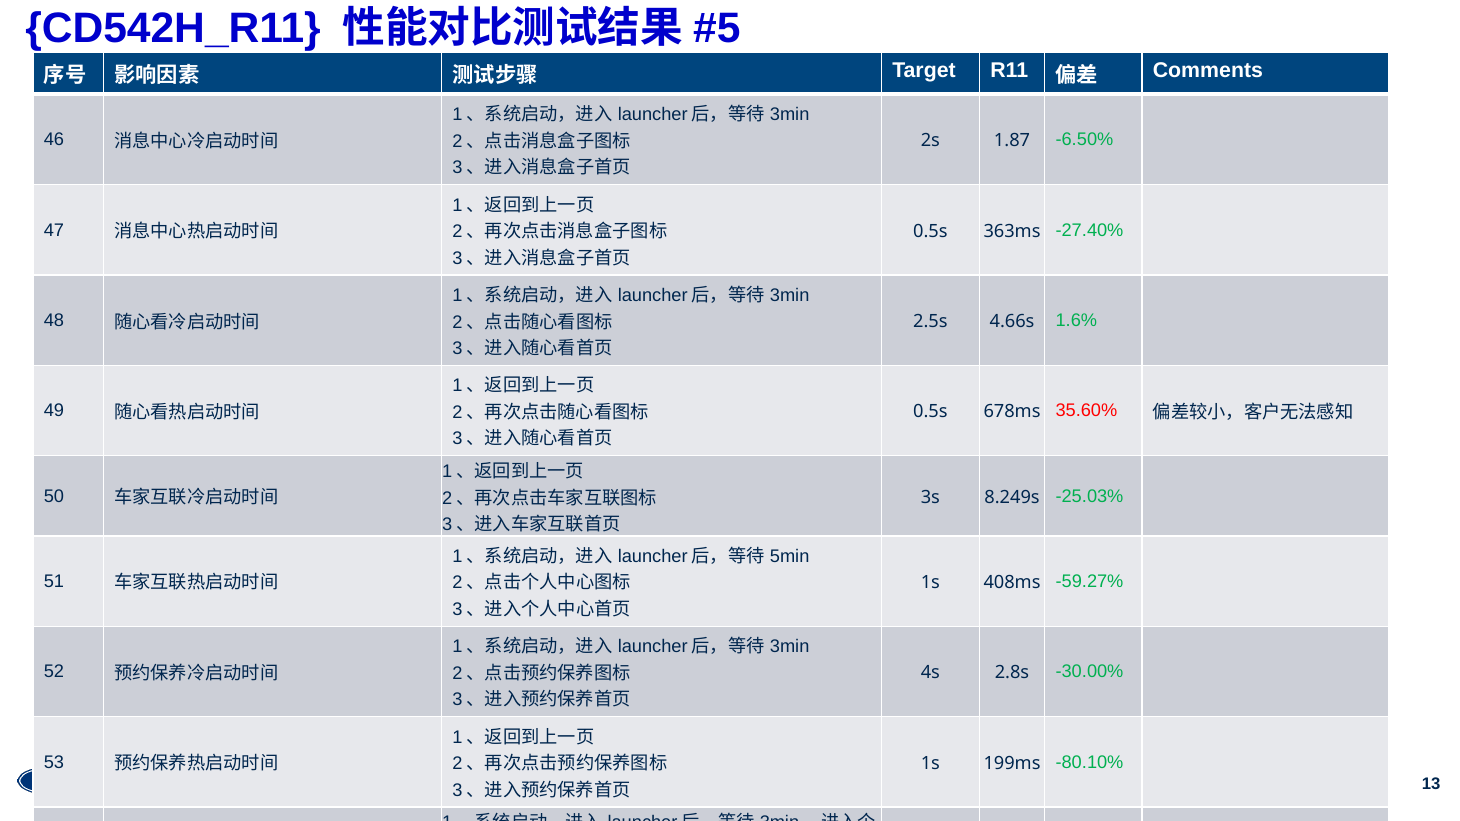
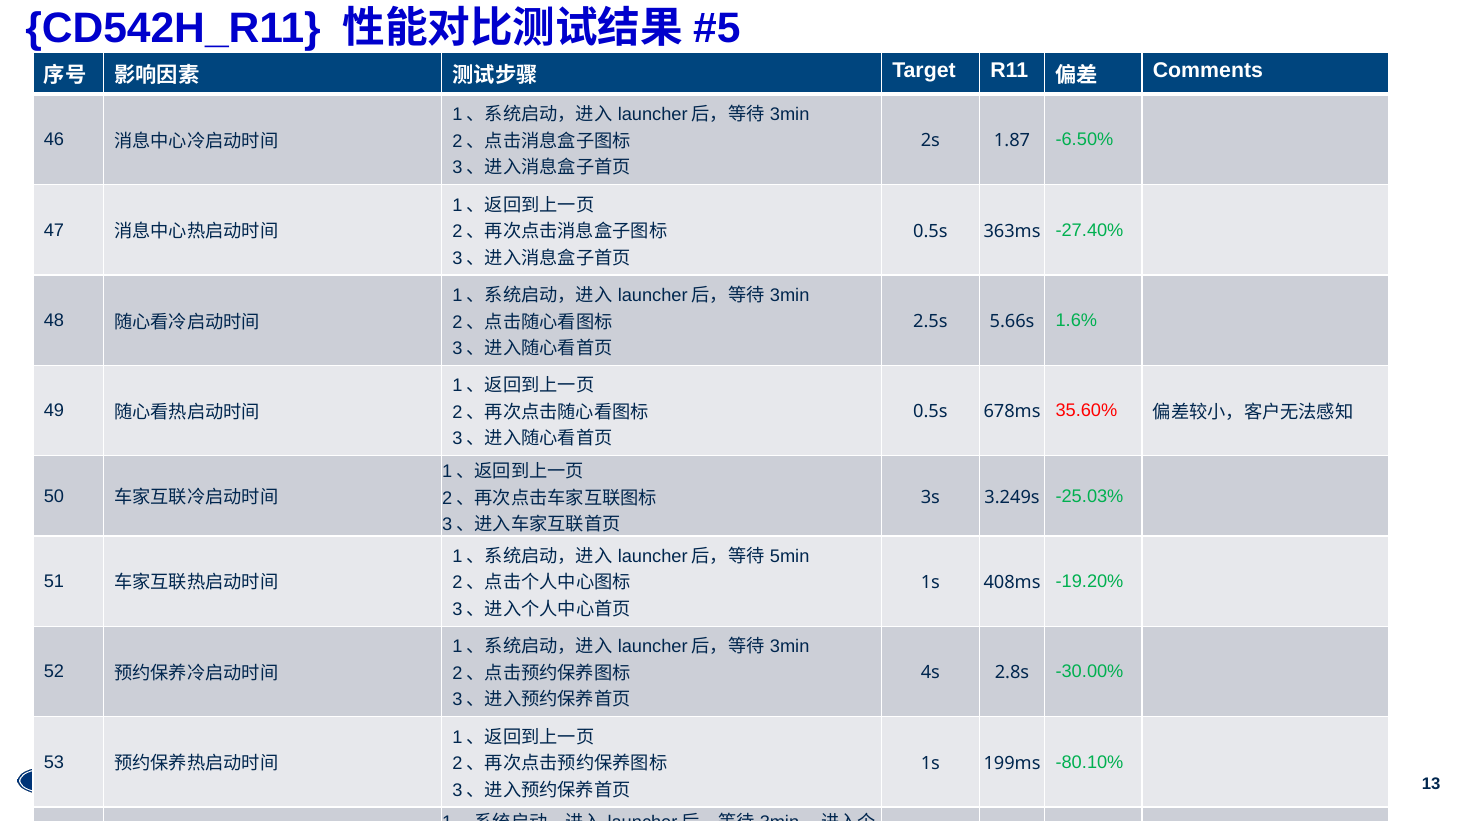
4.66s: 4.66s -> 5.66s (1012, 322)
8.249s: 8.249s -> 3.249s (1012, 497)
-59.27%: -59.27% -> -19.20% (1090, 582)
